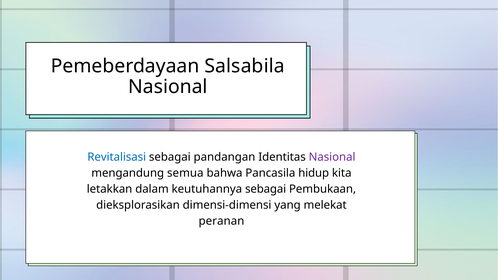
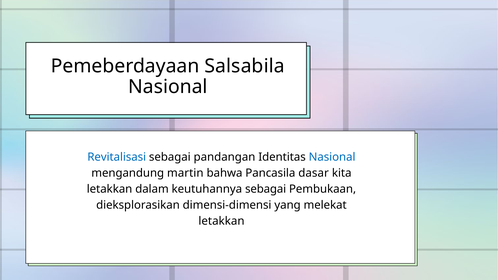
Nasional colour: purple -> blue (332, 157)
semua: semua -> martin (185, 173)
hidup: hidup -> dasar (314, 173)
peranan: peranan -> letakkan (221, 221)
